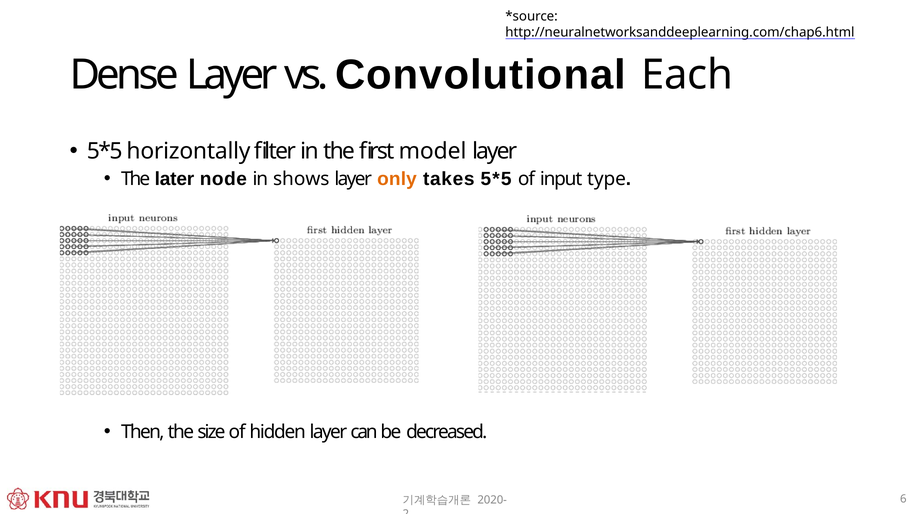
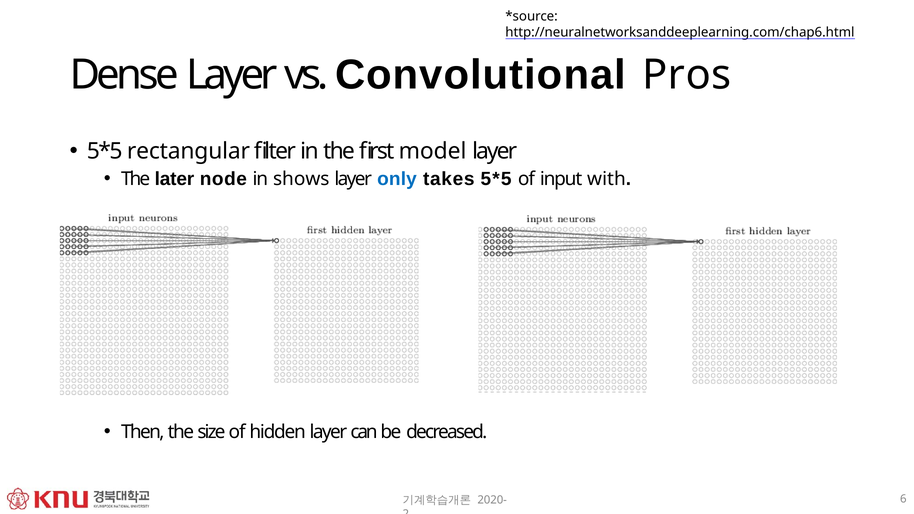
Each: Each -> Pros (687, 75)
horizontally: horizontally -> rectangular (188, 151)
only colour: orange -> blue (397, 179)
type: type -> with (606, 179)
